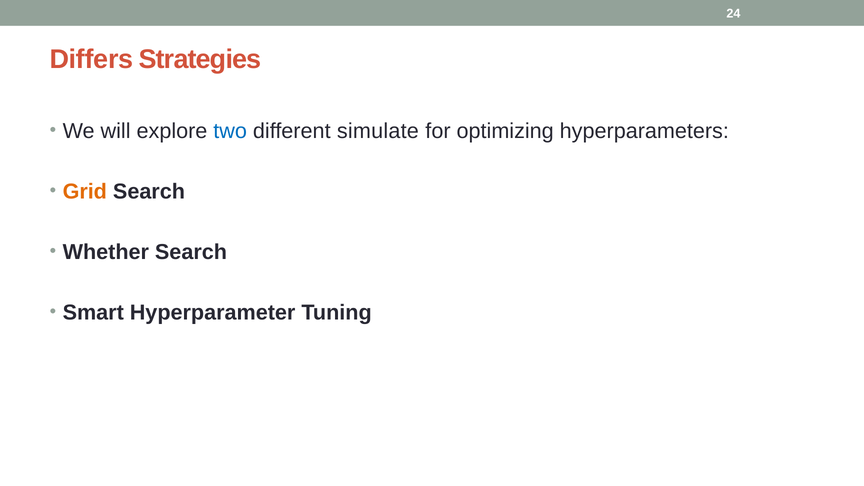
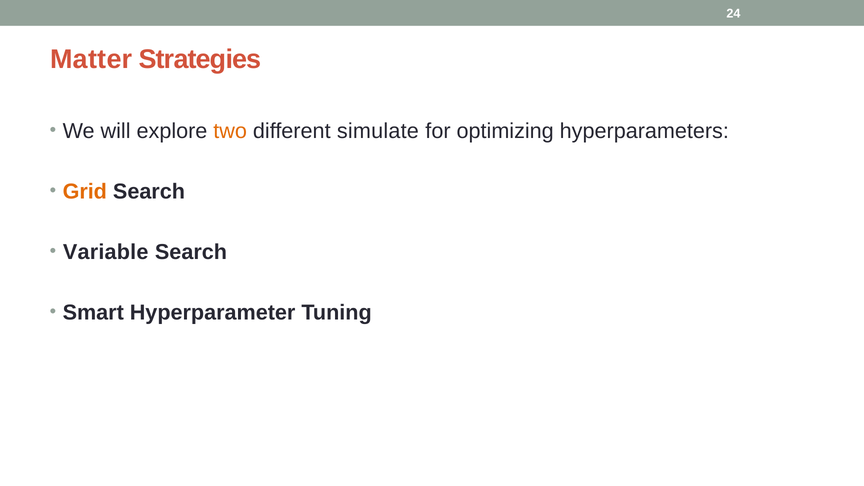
Differs: Differs -> Matter (91, 59)
two colour: blue -> orange (230, 131)
Whether: Whether -> Variable (106, 252)
